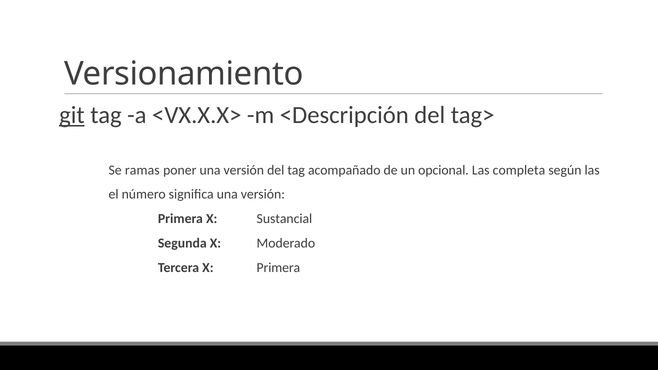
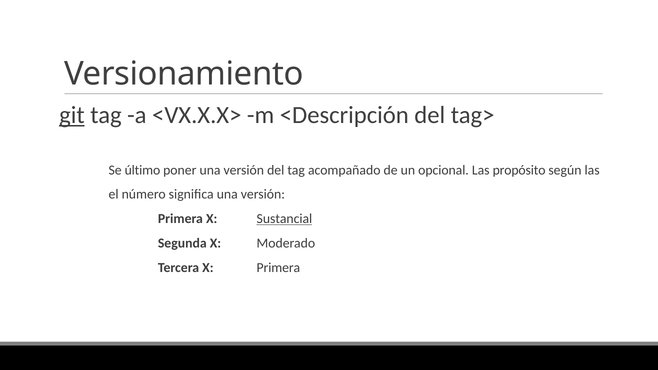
ramas: ramas -> último (142, 170)
completa: completa -> propósito (519, 170)
Sustancial underline: none -> present (284, 219)
